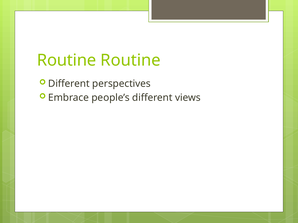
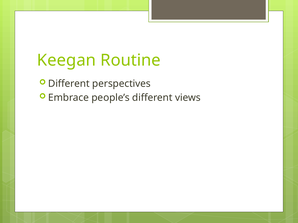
Routine: Routine -> Keegan (66, 60)
